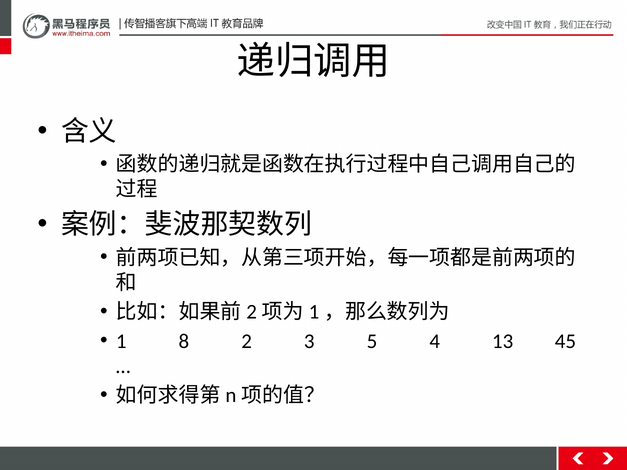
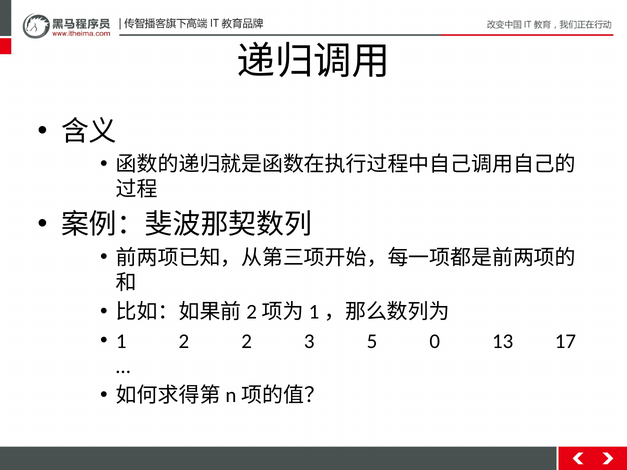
1 8: 8 -> 2 (184, 341)
4: 4 -> 0 (435, 341)
45: 45 -> 17 (565, 341)
